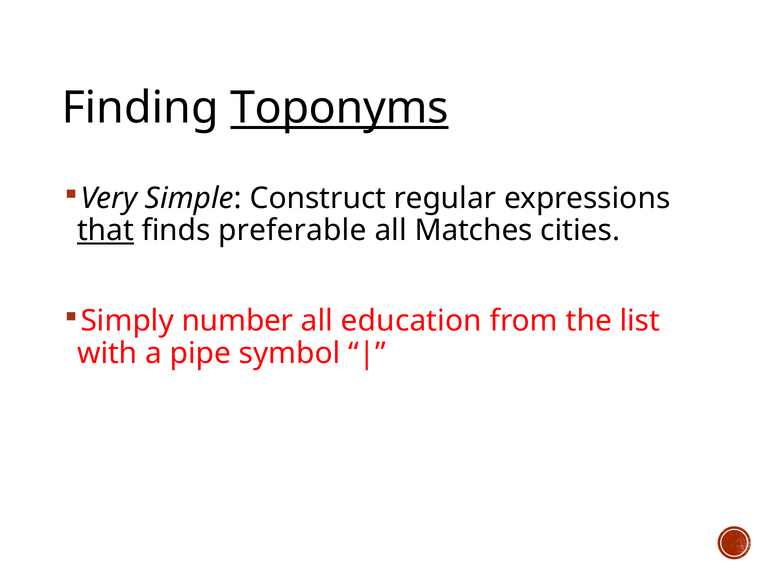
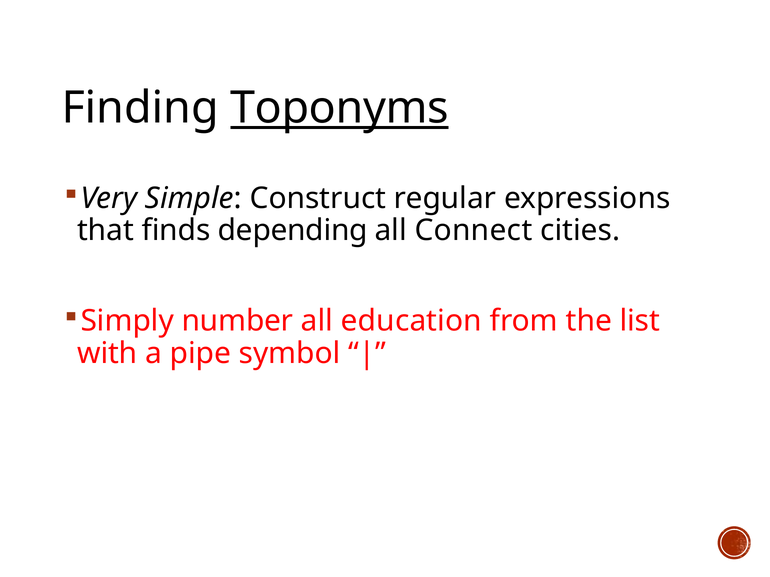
that underline: present -> none (105, 231)
preferable: preferable -> depending (293, 231)
Matches: Matches -> Connect (473, 231)
